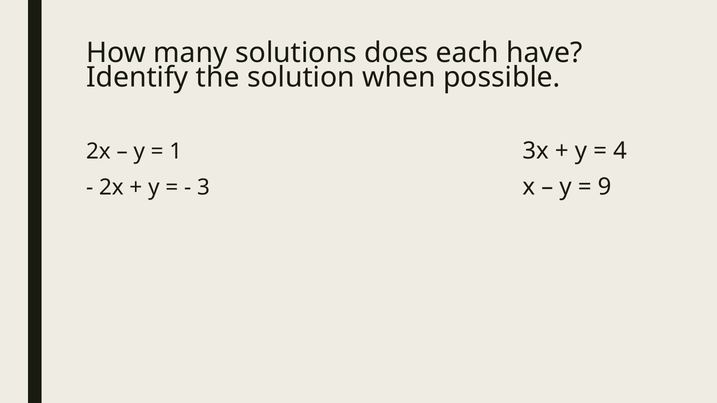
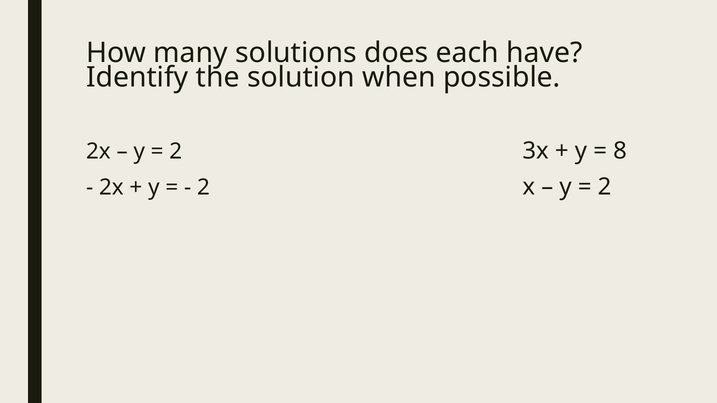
1: 1 -> 2 (176, 151)
4: 4 -> 8 (620, 151)
3: 3 -> 2 (203, 187)
9: 9 -> 2 (605, 187)
